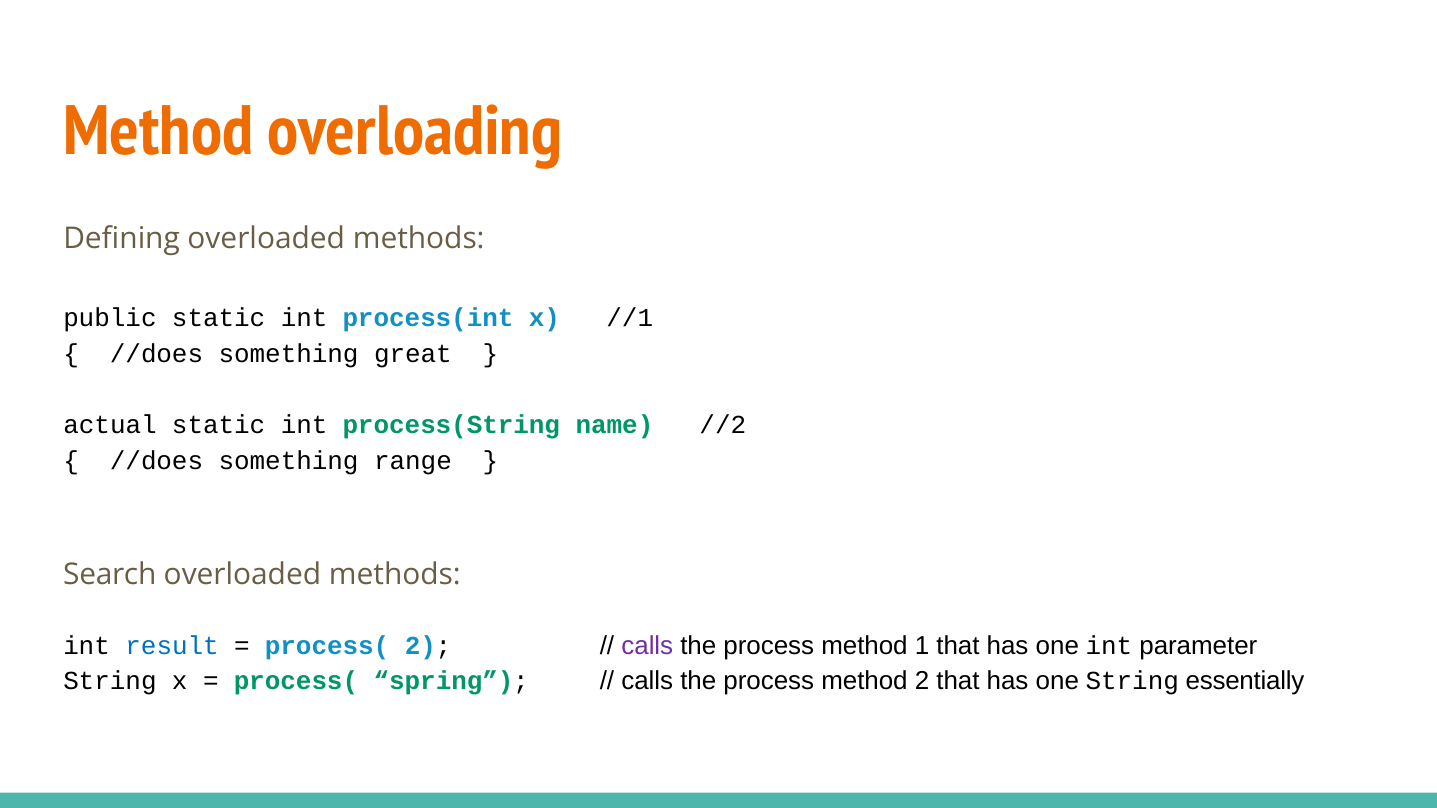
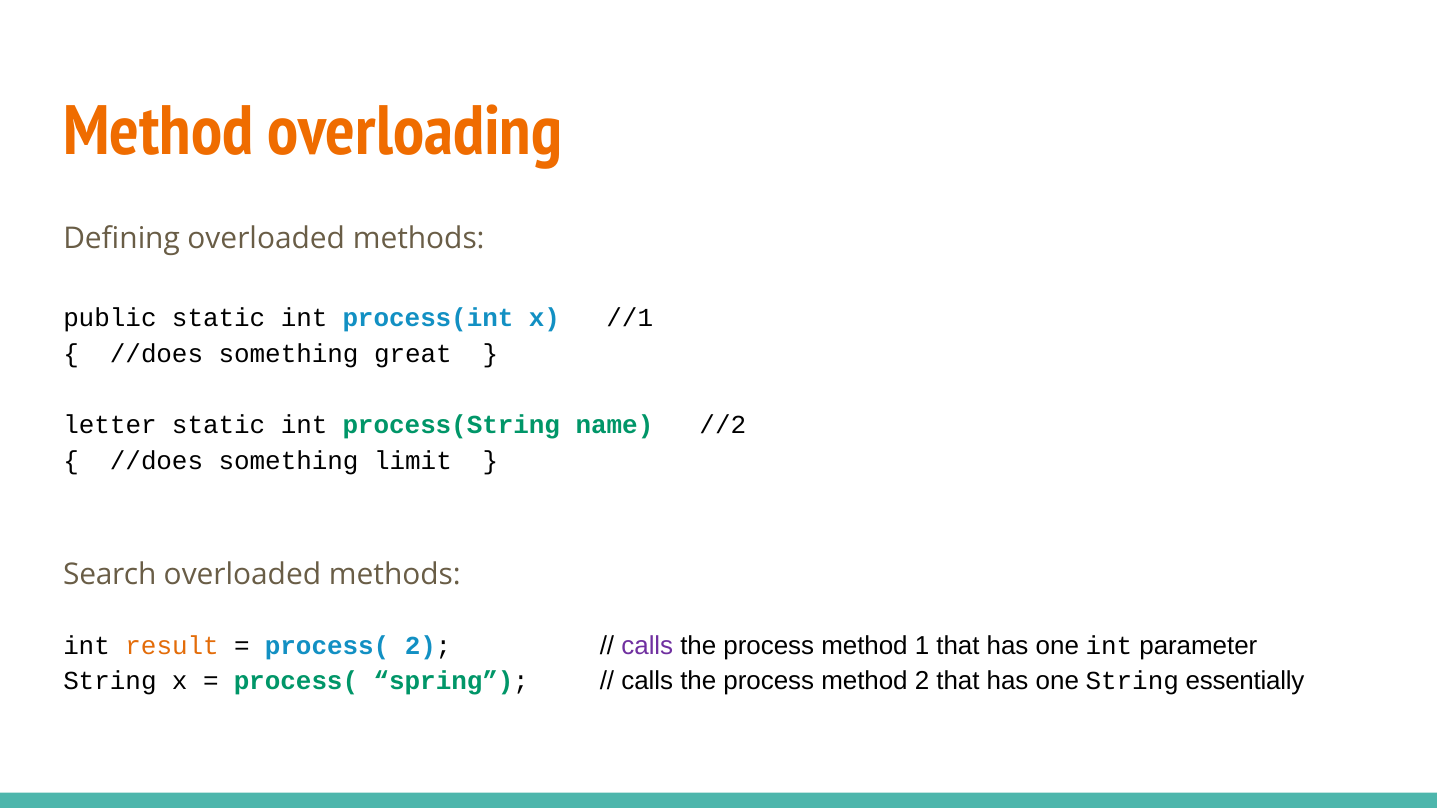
actual: actual -> letter (110, 425)
range: range -> limit (413, 461)
result colour: blue -> orange (172, 646)
